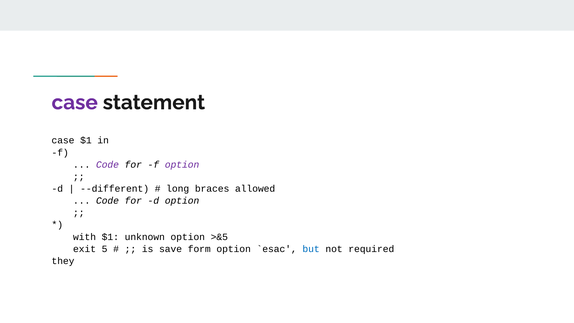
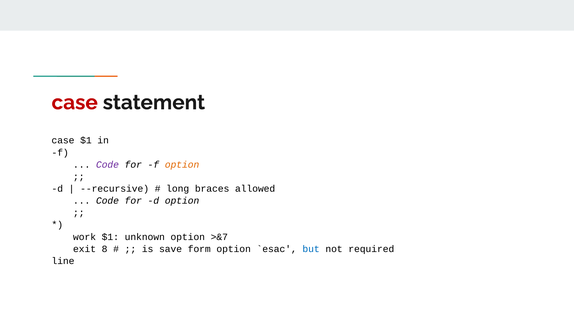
case colour: purple -> red (75, 102)
option colour: purple -> orange (182, 165)
--different: --different -> --recursive (115, 189)
with: with -> work (85, 237)
>&5: >&5 -> >&7 (219, 237)
5: 5 -> 8 (105, 249)
they: they -> line (63, 261)
